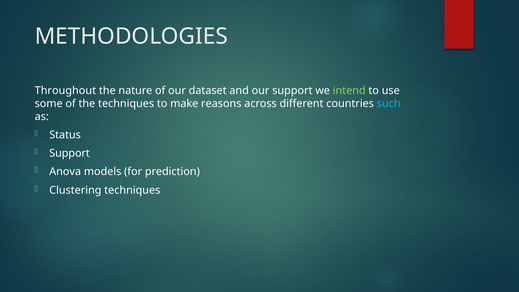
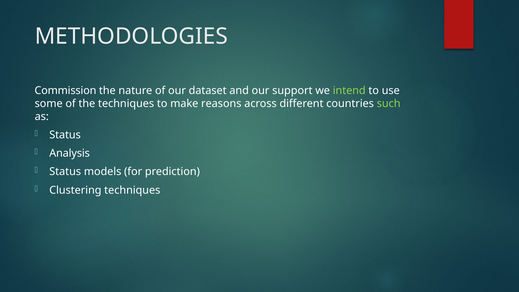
Throughout: Throughout -> Commission (65, 91)
such colour: light blue -> light green (389, 104)
Support: Support -> Analysis (70, 153)
Anova: Anova -> Status (65, 172)
